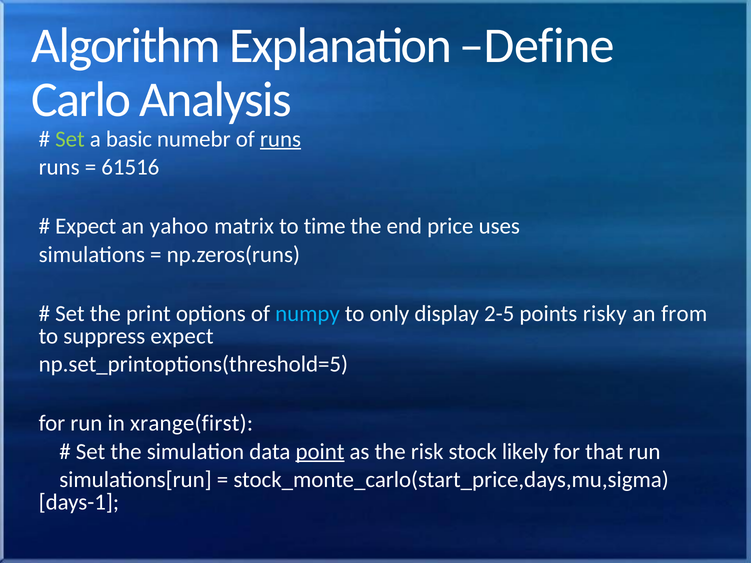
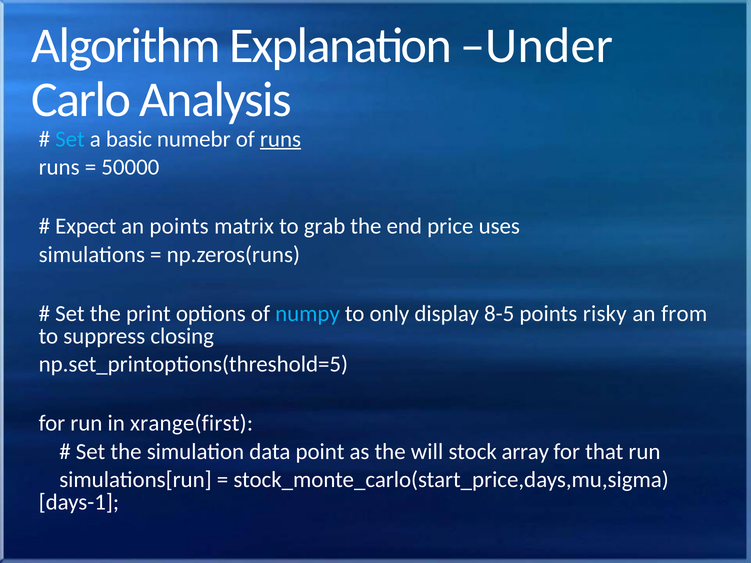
Define: Define -> Under (537, 46)
Set colour: light green -> light blue (70, 139)
61516: 61516 -> 50000 (130, 167)
an yahoo: yahoo -> points (179, 226)
time: time -> grab (325, 226)
2-5: 2-5 -> 8-5 (499, 314)
suppress expect: expect -> closing (182, 336)
point underline: present -> none (320, 452)
risk: risk -> will (427, 452)
likely: likely -> array (525, 452)
